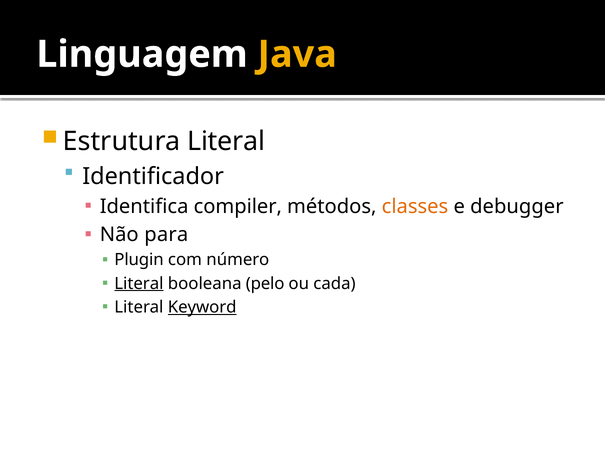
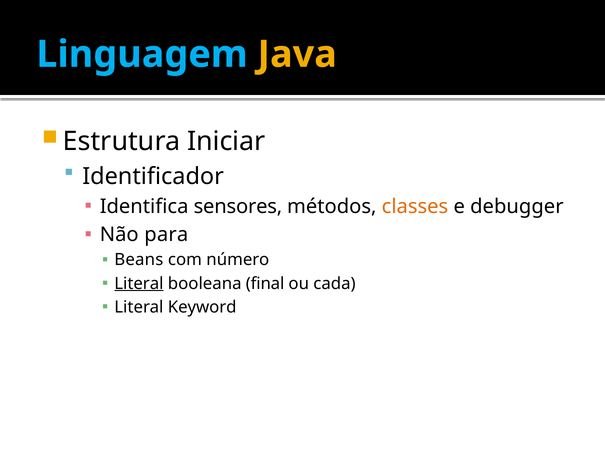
Linguagem colour: white -> light blue (142, 54)
Estrutura Literal: Literal -> Iniciar (226, 142)
compiler: compiler -> sensores (238, 206)
Plugin: Plugin -> Beans (139, 260)
pelo: pelo -> final (265, 283)
Keyword underline: present -> none (202, 307)
